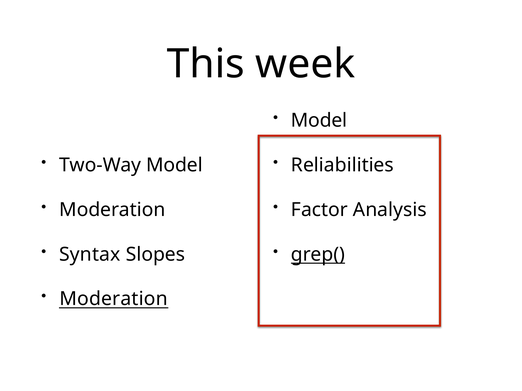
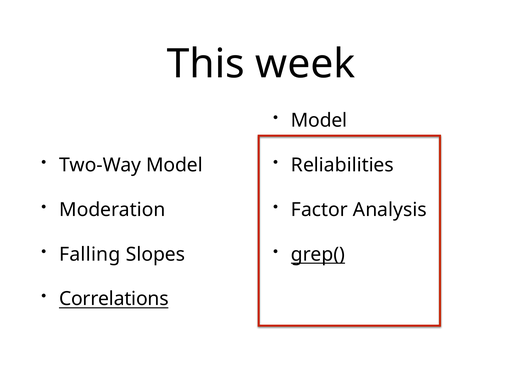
Syntax: Syntax -> Falling (90, 255)
Moderation: Moderation -> Correlations (114, 299)
